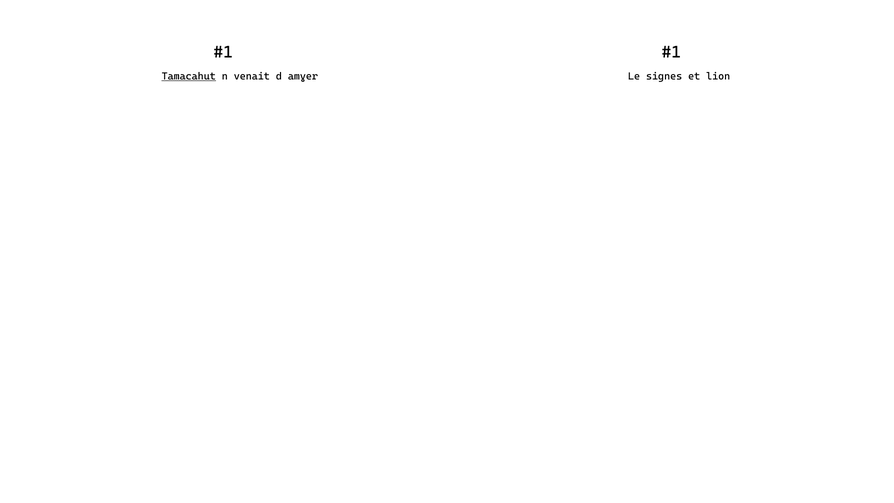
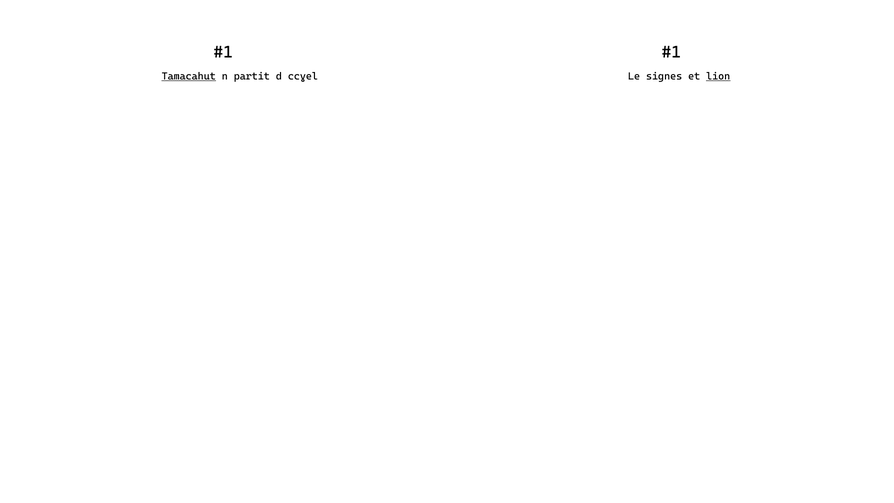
venait: venait -> partit (252, 76)
amɣer: amɣer -> ccɣel (303, 76)
lion underline: none -> present (718, 76)
